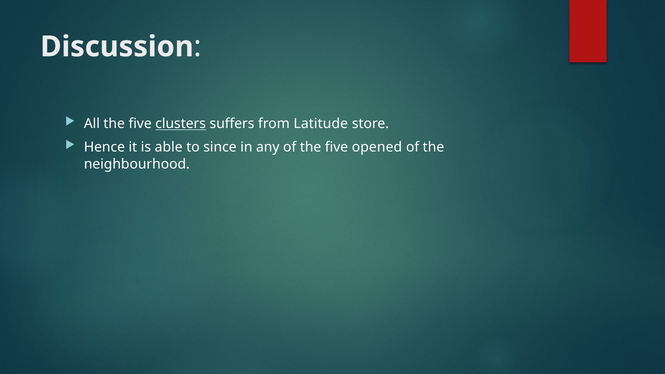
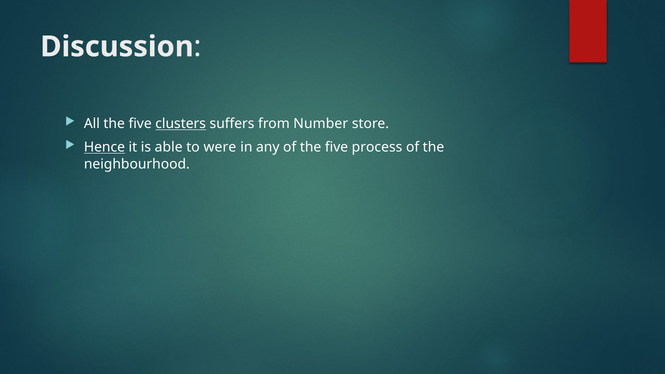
Latitude: Latitude -> Number (321, 124)
Hence underline: none -> present (104, 147)
since: since -> were (220, 147)
opened: opened -> process (377, 147)
